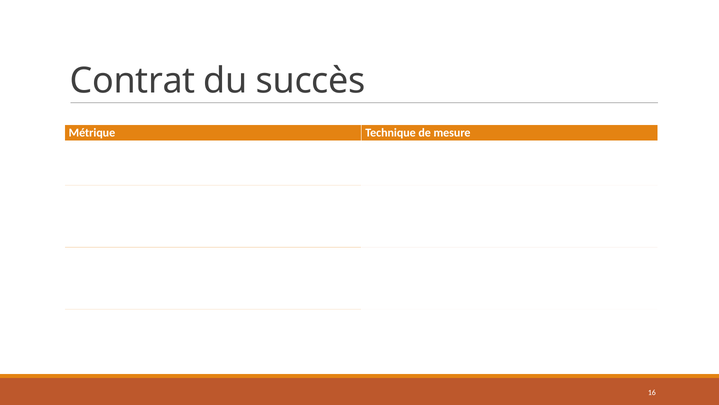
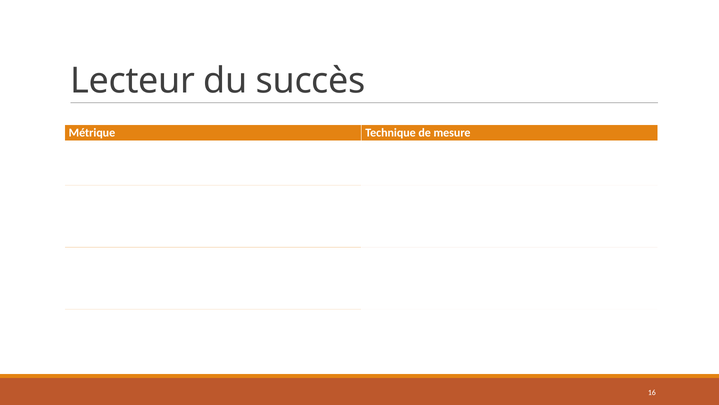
Contrat: Contrat -> Lecteur (133, 81)
